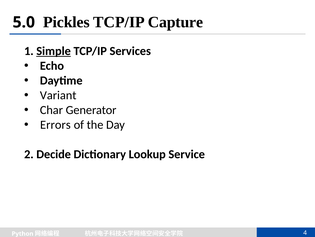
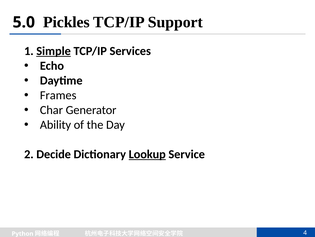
Capture: Capture -> Support (175, 22)
Variant: Variant -> Frames (58, 95)
Errors: Errors -> Ability (55, 125)
Lookup underline: none -> present (147, 154)
